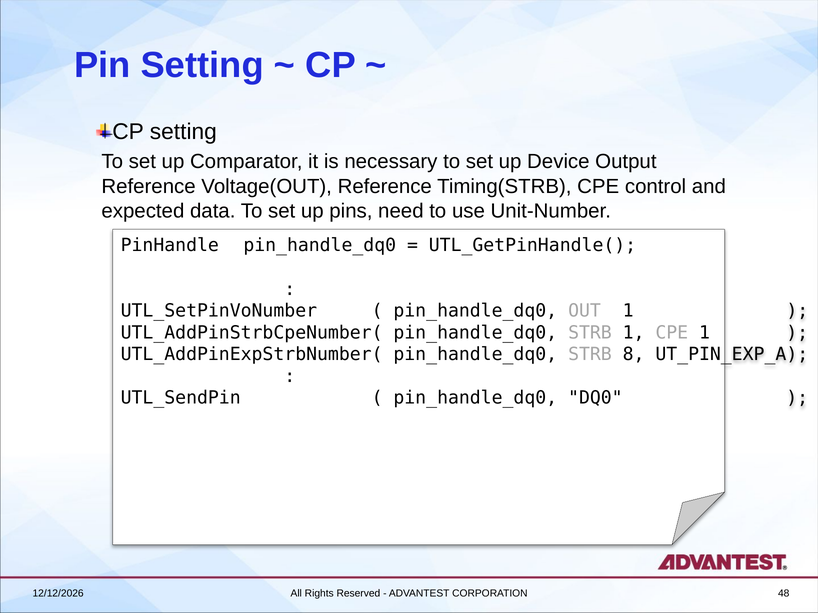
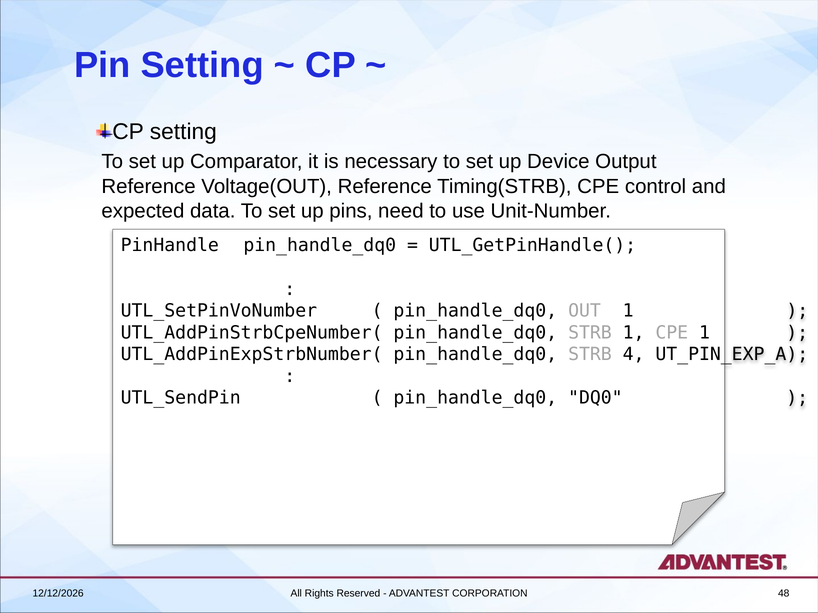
8: 8 -> 4 (634, 355)
